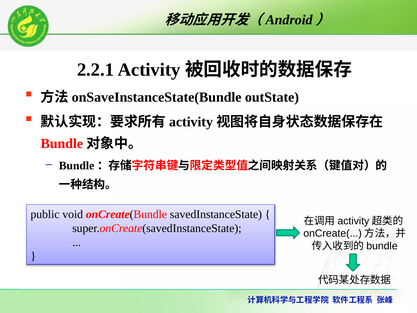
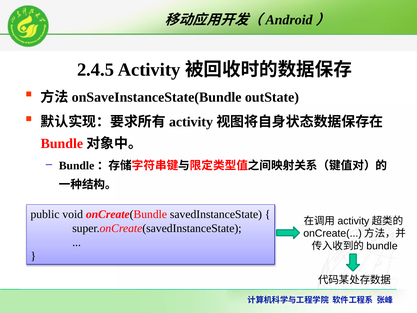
2.2.1: 2.2.1 -> 2.4.5 (96, 70)
